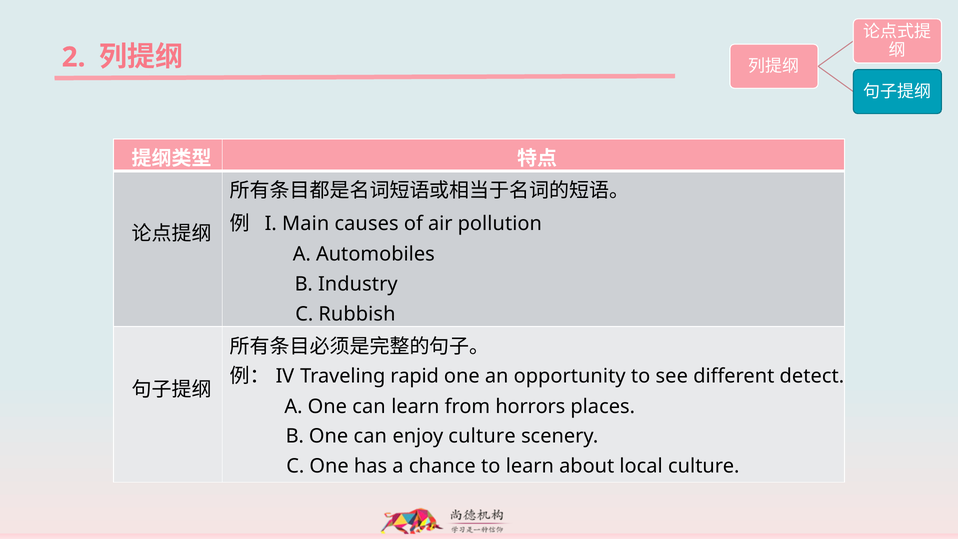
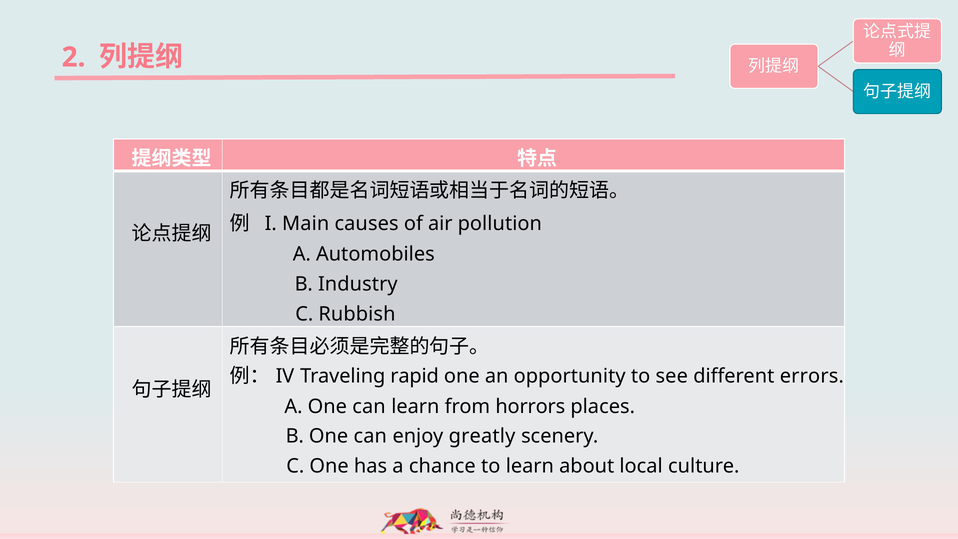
detect: detect -> errors (812, 376)
enjoy culture: culture -> greatly (482, 436)
